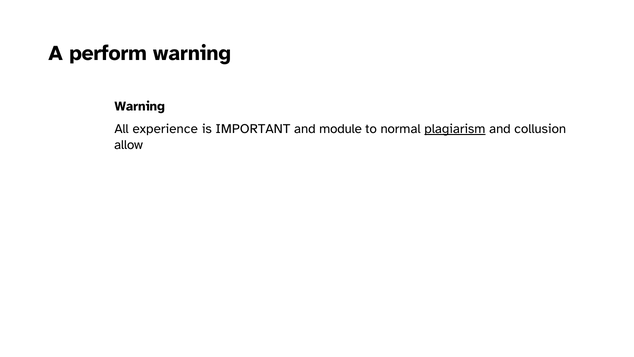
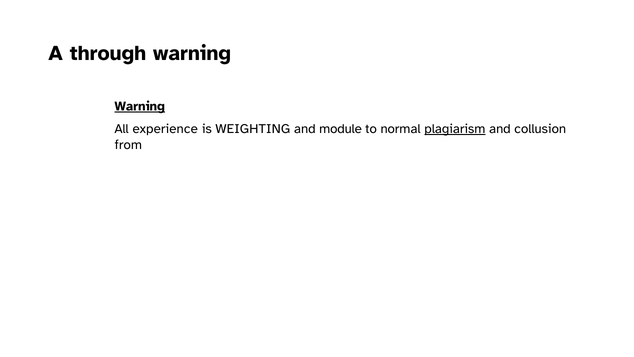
perform: perform -> through (108, 53)
Warning underline: none -> present (140, 106)
IMPORTANT: IMPORTANT -> WEIGHTING (253, 129)
allow: allow -> from (128, 144)
